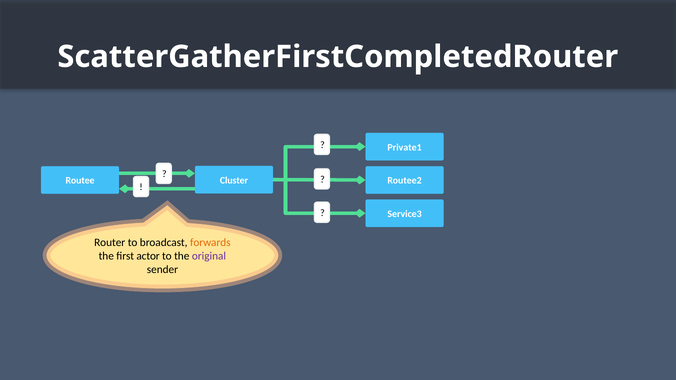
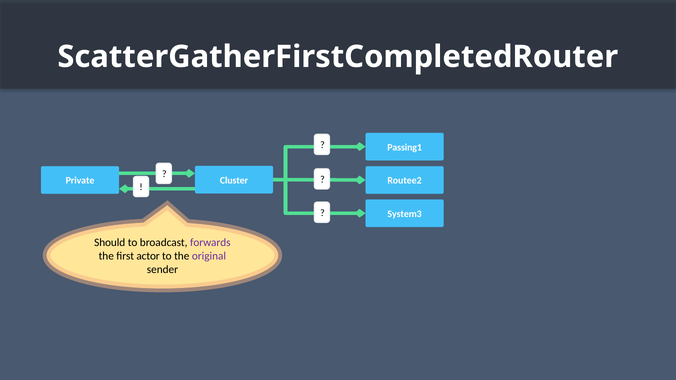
Private1: Private1 -> Passing1 (405, 147)
Routee: Routee -> Private (80, 181)
Service3: Service3 -> System3 (405, 214)
Router: Router -> Should (110, 243)
forwards colour: orange -> purple (210, 243)
